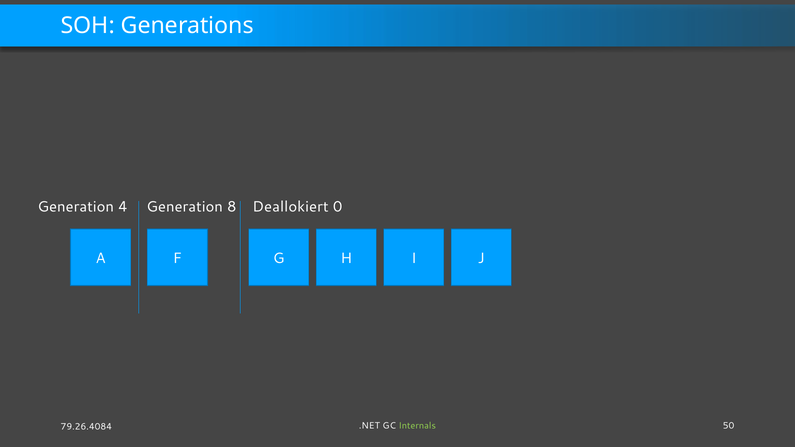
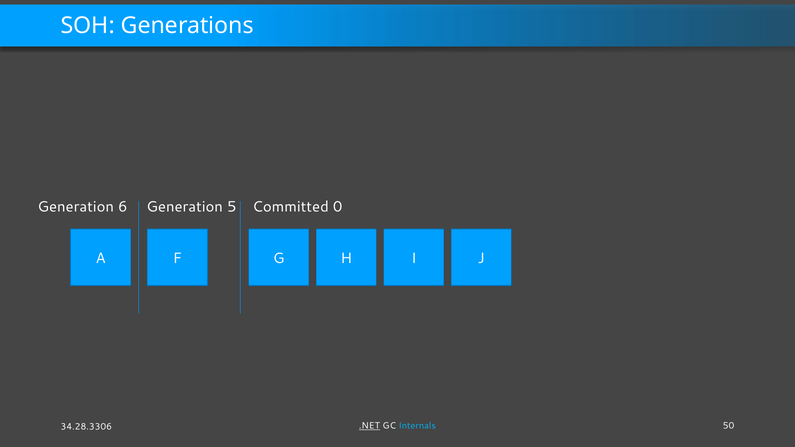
4: 4 -> 6 (123, 207)
8: 8 -> 5 (232, 207)
Deallokiert: Deallokiert -> Committed (291, 207)
.NET underline: none -> present (369, 426)
Internals colour: light green -> light blue (417, 426)
79.26.4084: 79.26.4084 -> 34.28.3306 (86, 427)
